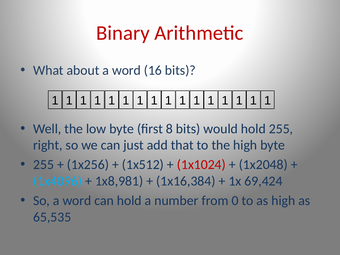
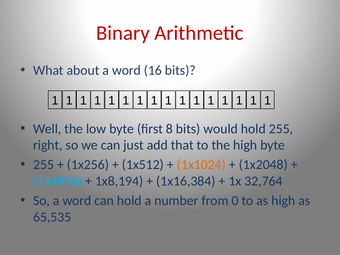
1x1024 colour: red -> orange (201, 165)
1x8,981: 1x8,981 -> 1x8,194 (119, 181)
69,424: 69,424 -> 32,764 (264, 181)
